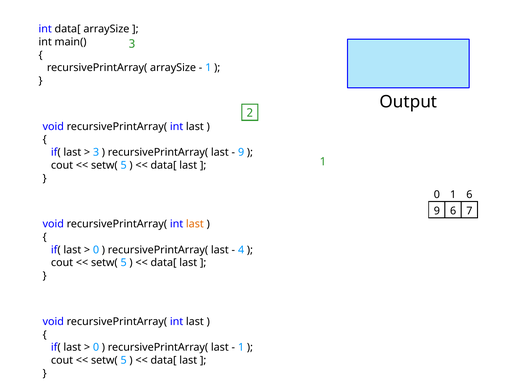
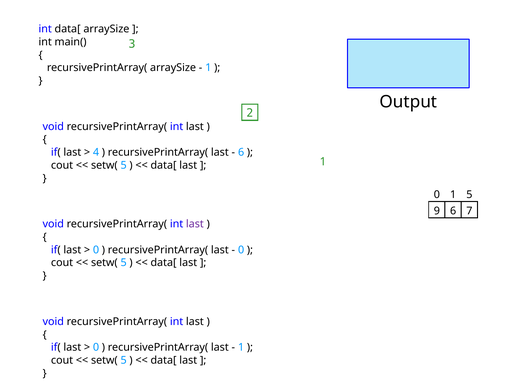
3: 3 -> 4 (96, 152)
9: 9 -> 6 (241, 152)
1 6: 6 -> 5 (469, 195)
last colour: orange -> purple (195, 224)
4: 4 -> 0 (241, 250)
